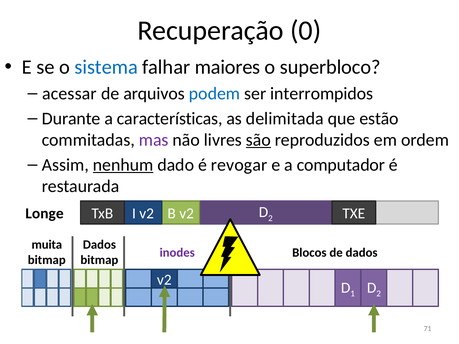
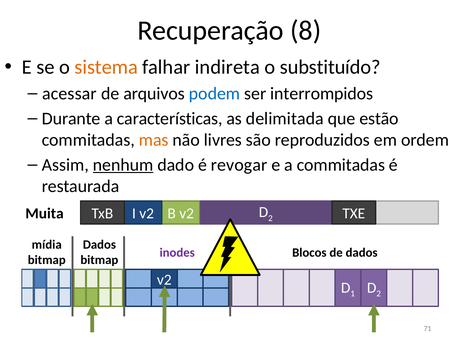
0: 0 -> 8 (306, 31)
sistema colour: blue -> orange (106, 67)
maiores: maiores -> indireta (227, 67)
superbloco: superbloco -> substituído (330, 67)
mas colour: purple -> orange (154, 140)
são underline: present -> none (258, 140)
a computador: computador -> commitadas (341, 165)
Longe: Longe -> Muita (45, 214)
muita: muita -> mídia (47, 245)
